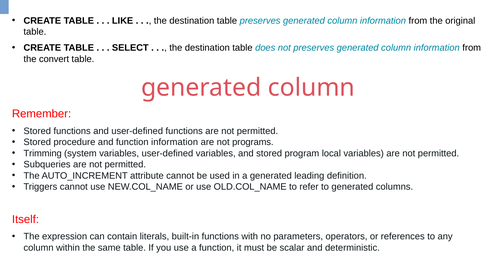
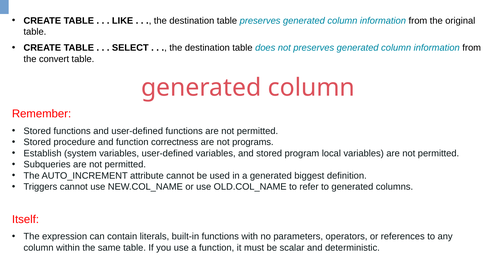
function information: information -> correctness (175, 142)
Trimming: Trimming -> Establish (43, 153)
leading: leading -> biggest (309, 176)
